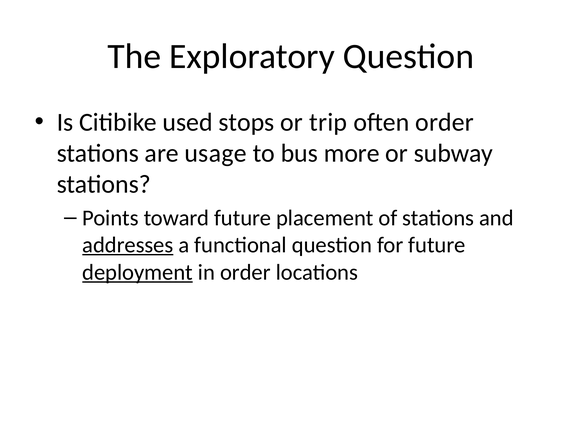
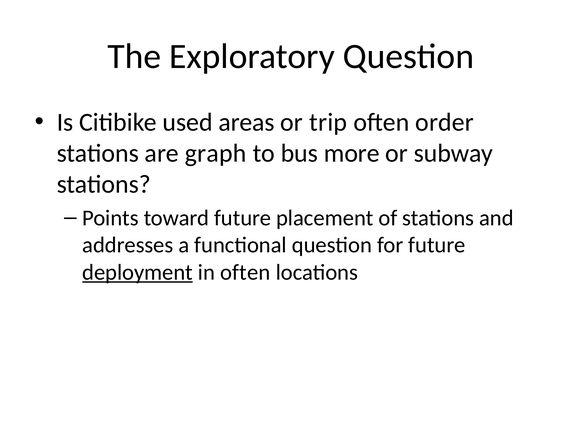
stops: stops -> areas (247, 122)
usage: usage -> graph (216, 153)
addresses underline: present -> none (128, 245)
in order: order -> often (245, 272)
